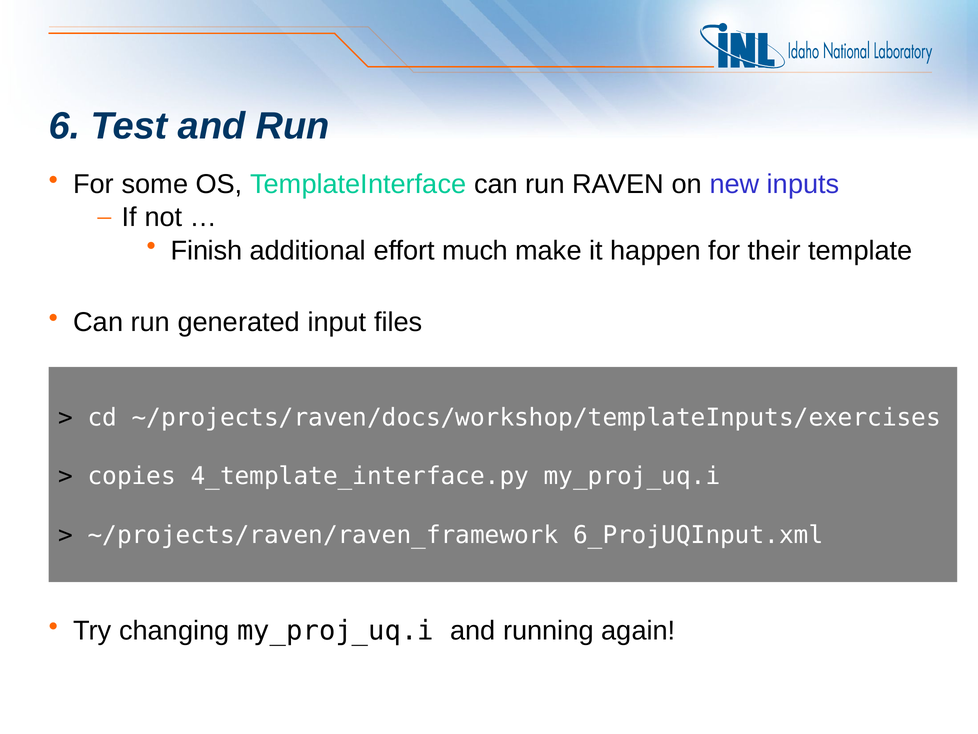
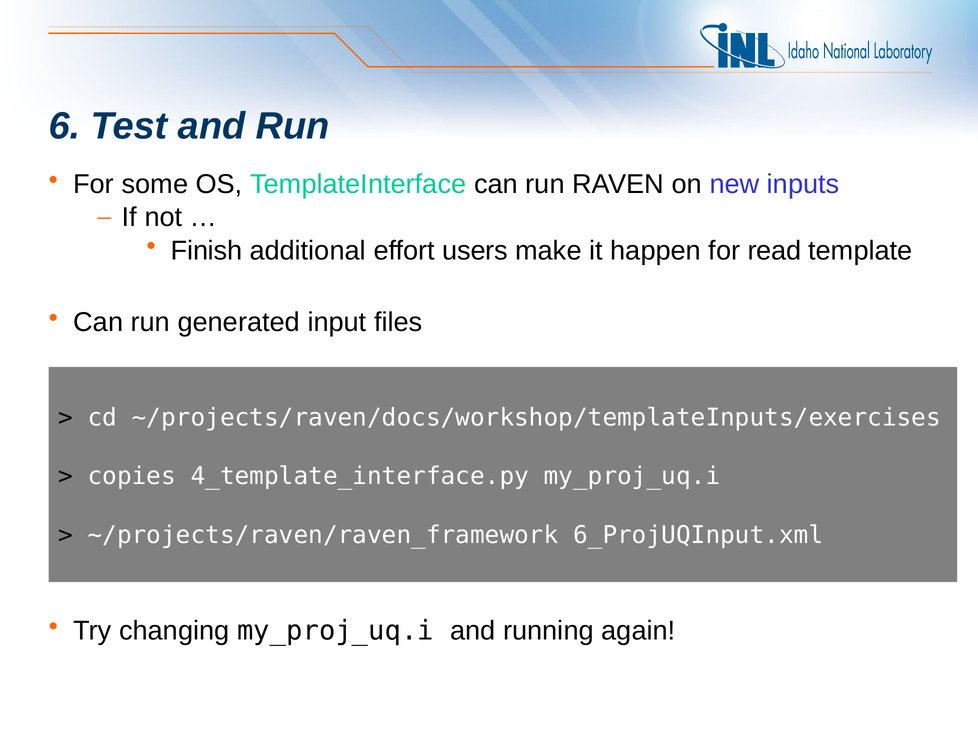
much: much -> users (475, 251)
their: their -> read (774, 251)
